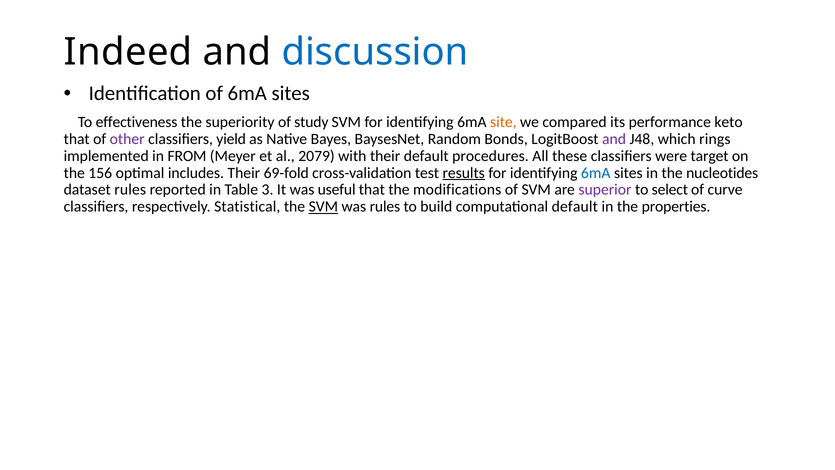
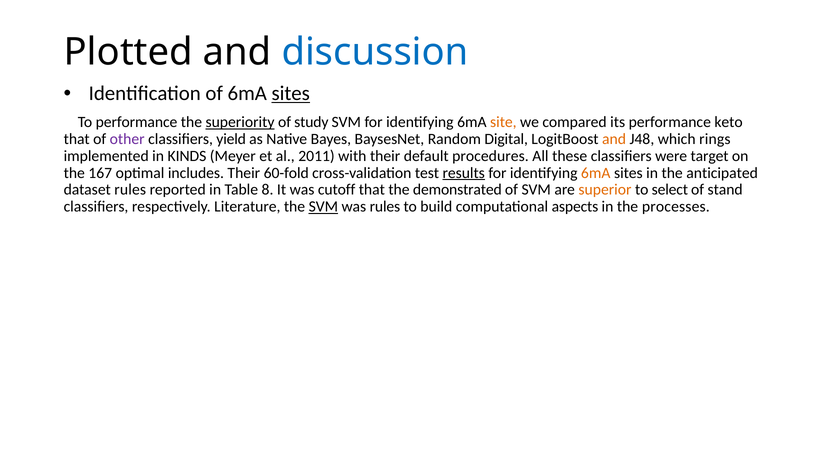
Indeed: Indeed -> Plotted (128, 52)
sites underline: none -> present (291, 94)
To effectiveness: effectiveness -> performance (137, 122)
superiority underline: none -> present (240, 122)
Bonds: Bonds -> Digital (506, 139)
and colour: purple -> orange (614, 139)
FROM: FROM -> KINDS (187, 156)
2079: 2079 -> 2011 (316, 156)
156: 156 -> 167 (100, 173)
69-fold: 69-fold -> 60-fold (286, 173)
6mA colour: blue -> orange (596, 173)
nucleotides: nucleotides -> anticipated (722, 173)
3: 3 -> 8 (268, 190)
useful: useful -> cutoff (337, 190)
modifications: modifications -> demonstrated (457, 190)
superior colour: purple -> orange (605, 190)
curve: curve -> stand (725, 190)
Statistical: Statistical -> Literature (247, 207)
computational default: default -> aspects (575, 207)
properties: properties -> processes (676, 207)
